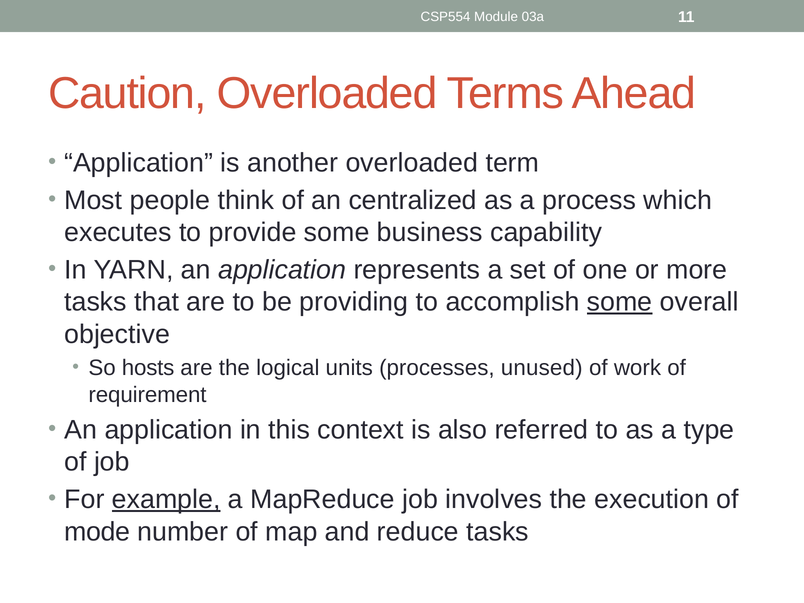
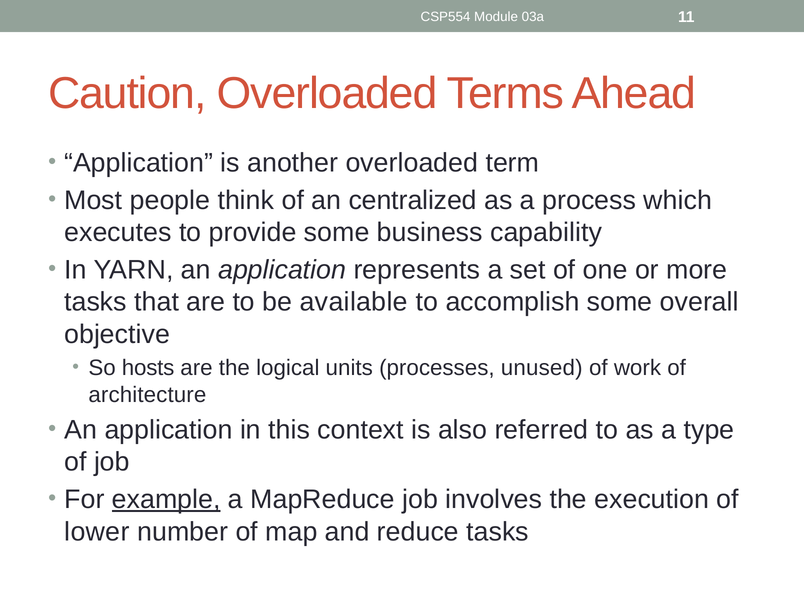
providing: providing -> available (354, 302)
some underline: present -> none (620, 302)
requirement: requirement -> architecture (147, 395)
mode: mode -> lower (97, 532)
